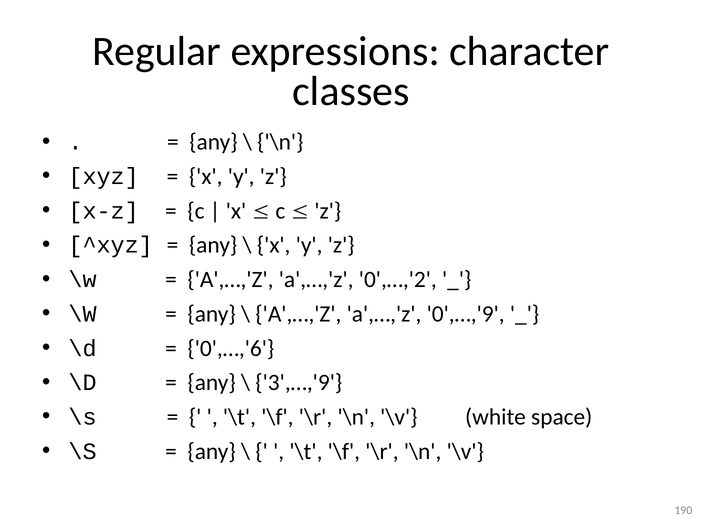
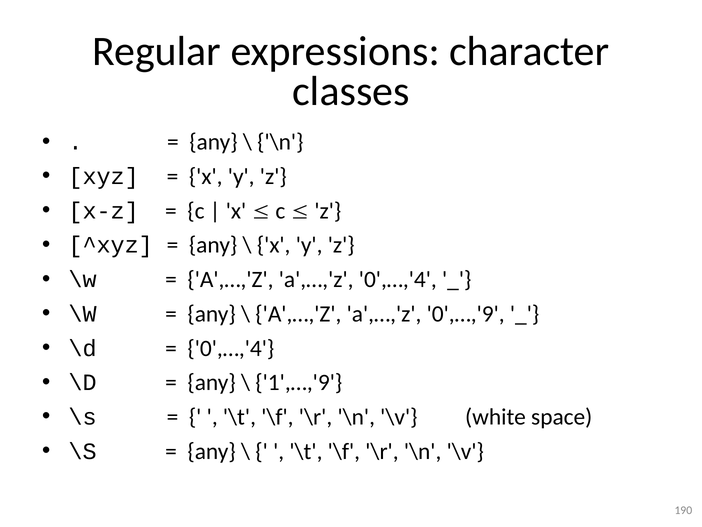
a',…,'z 0',…,'2: 0',…,'2 -> 0',…,'4 (398, 279)
0',…,'6: 0',…,'6 -> 0',…,'4 (231, 348)
3',…,'9: 3',…,'9 -> 1',…,'9 (299, 382)
